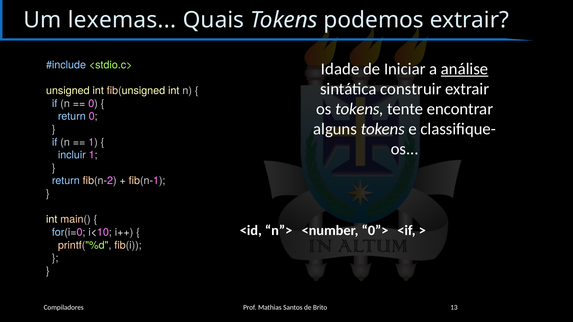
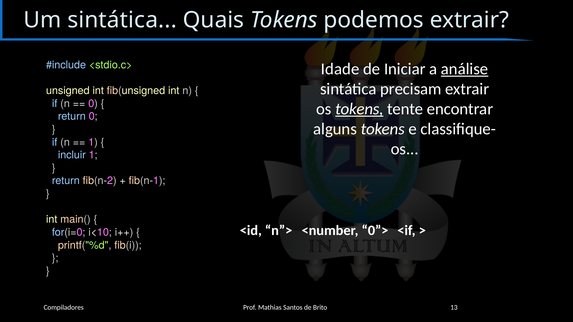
Um lexemas: lexemas -> sintática (122, 20)
construir: construir -> precisam (411, 89)
tokens underline: none -> present (359, 109)
